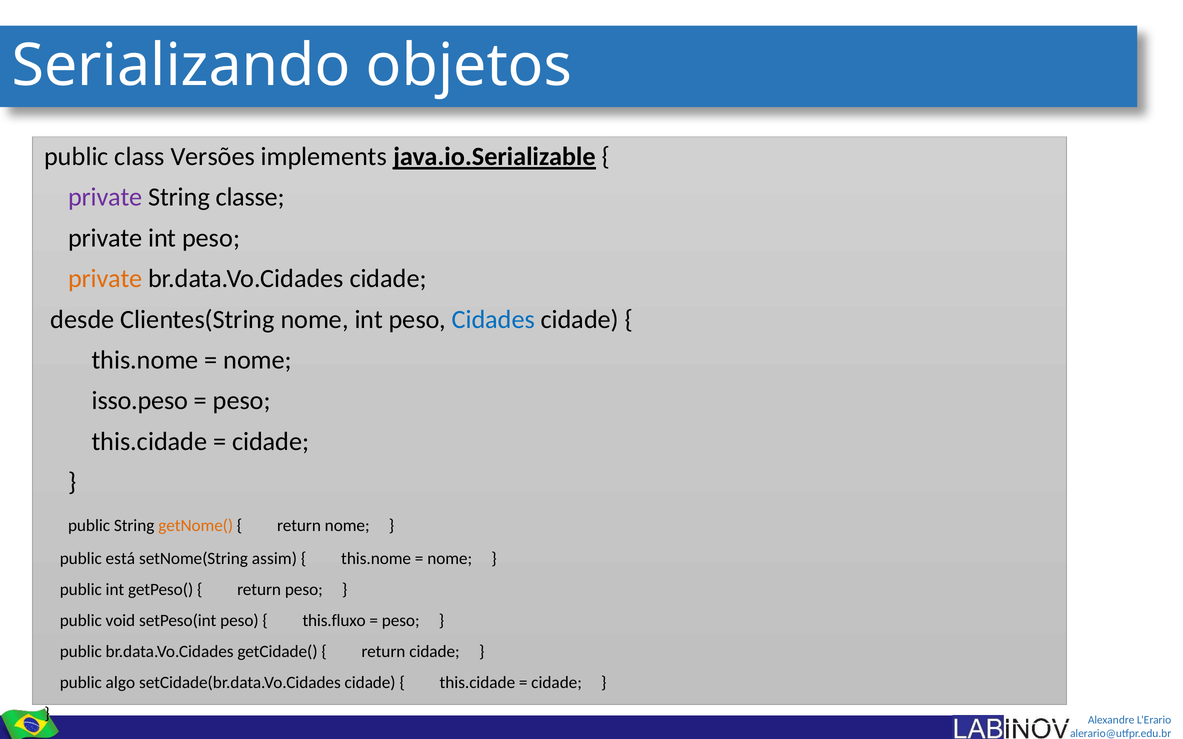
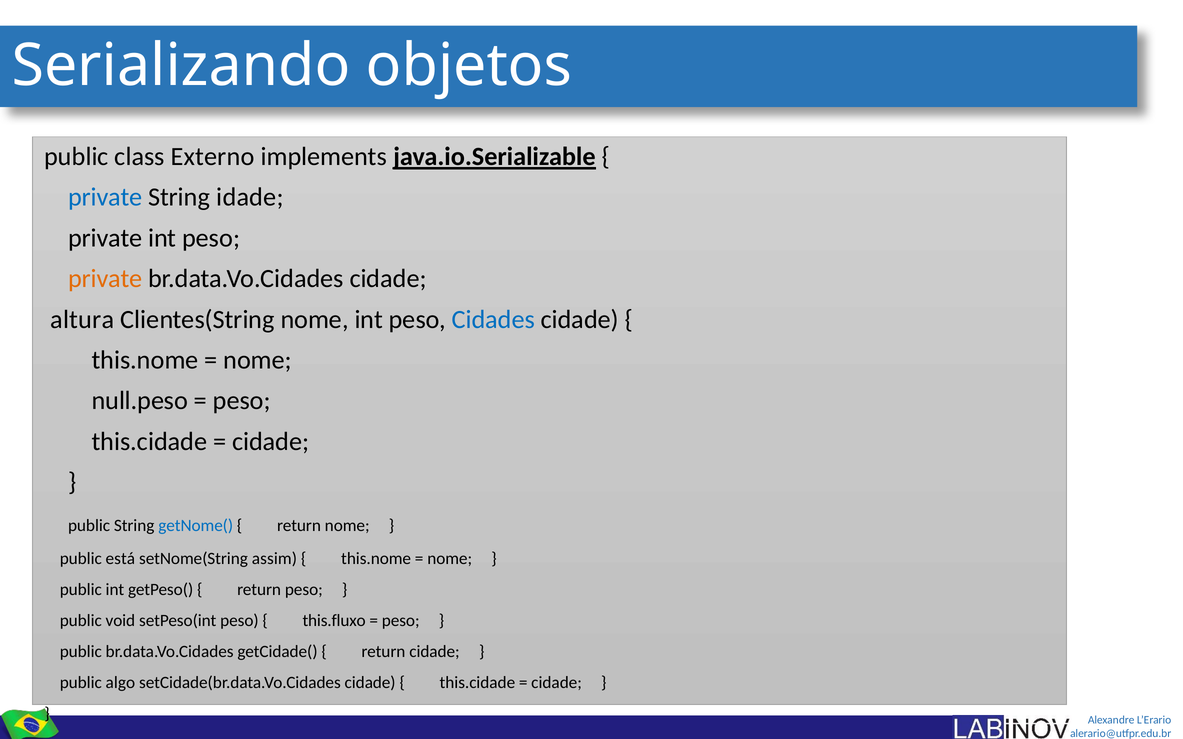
Versões: Versões -> Externo (213, 157)
private colour: purple -> blue (105, 197)
classe: classe -> idade (250, 197)
desde: desde -> altura (82, 320)
isso.peso: isso.peso -> null.peso (140, 401)
getNome( colour: orange -> blue (196, 526)
